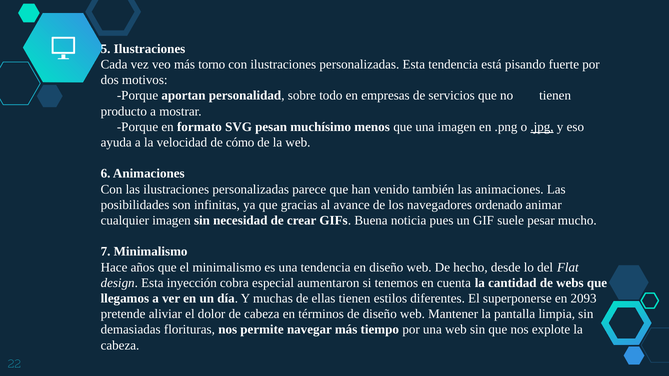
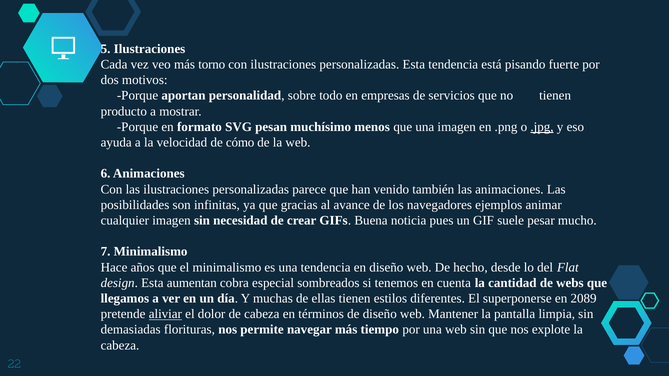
ordenado: ordenado -> ejemplos (499, 205)
inyección: inyección -> aumentan (192, 283)
aumentaron: aumentaron -> sombreados (328, 283)
2093: 2093 -> 2089 (584, 299)
aliviar underline: none -> present (165, 314)
